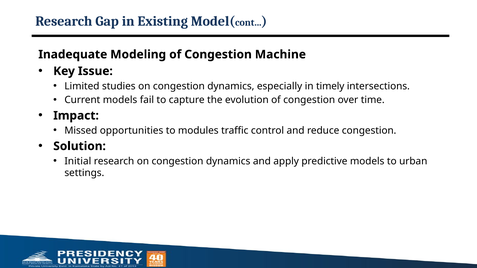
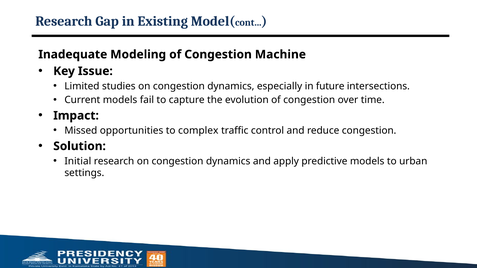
timely: timely -> future (330, 86)
modules: modules -> complex (198, 131)
